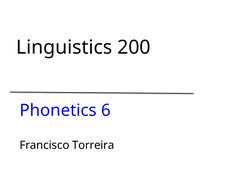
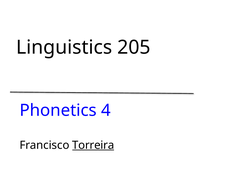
200: 200 -> 205 (134, 47)
6: 6 -> 4 (106, 110)
Torreira underline: none -> present (93, 145)
